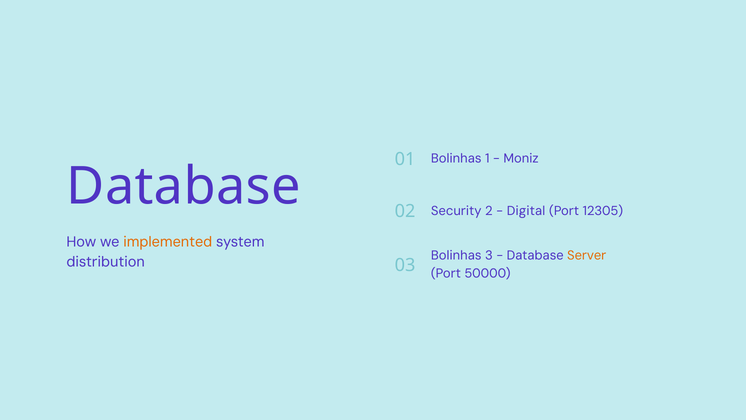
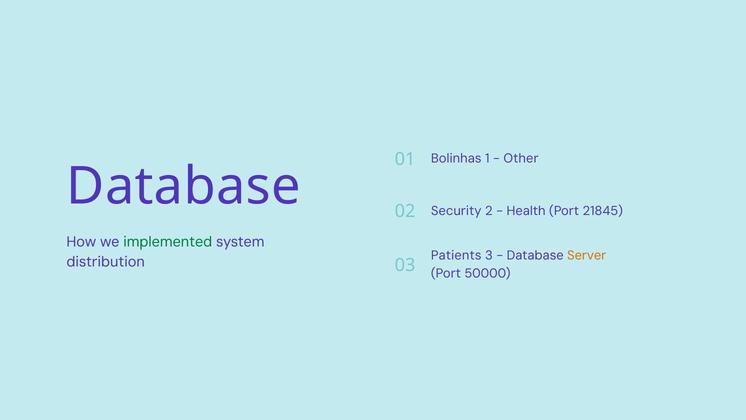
Moniz: Moniz -> Other (521, 159)
Digital: Digital -> Health (526, 211)
12305: 12305 -> 21845 (603, 211)
implemented colour: orange -> green (168, 242)
Bolinhas: Bolinhas -> Patients (456, 255)
